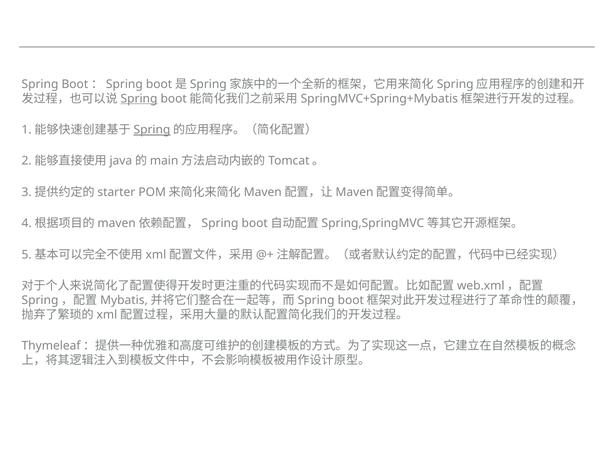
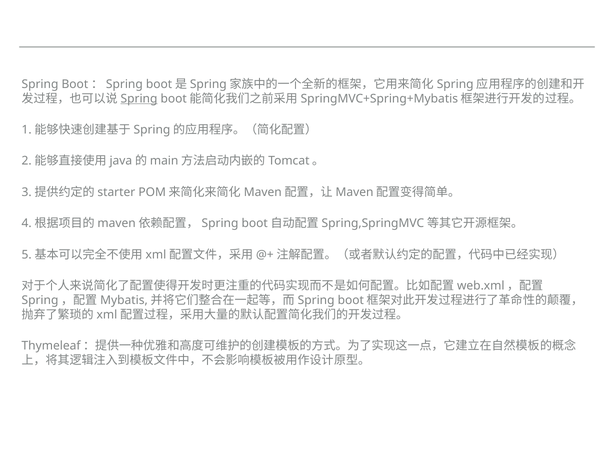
Spring underline: present -> none (152, 130)
